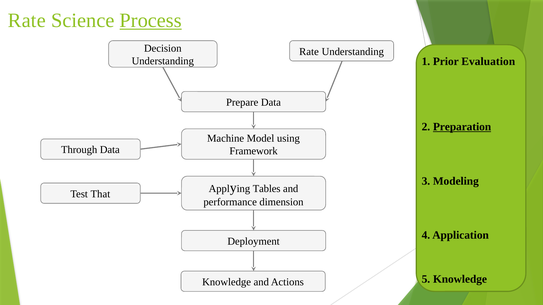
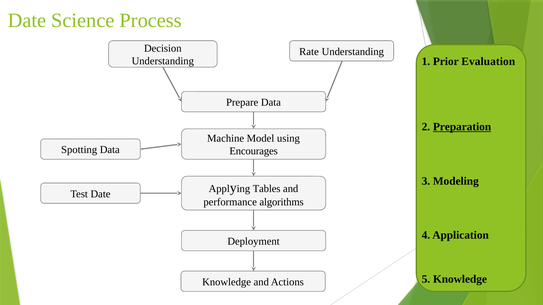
Rate: Rate -> Date (27, 20)
Process underline: present -> none (151, 20)
Through: Through -> Spotting (79, 150)
Framework: Framework -> Encourages (254, 151)
Test That: That -> Date (100, 194)
dimension: dimension -> algorithms (282, 202)
